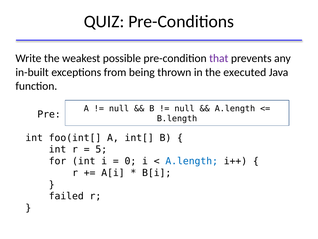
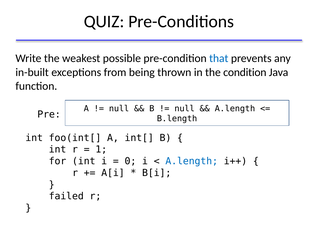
that colour: purple -> blue (219, 58)
executed: executed -> condition (245, 72)
5: 5 -> 1 (101, 149)
